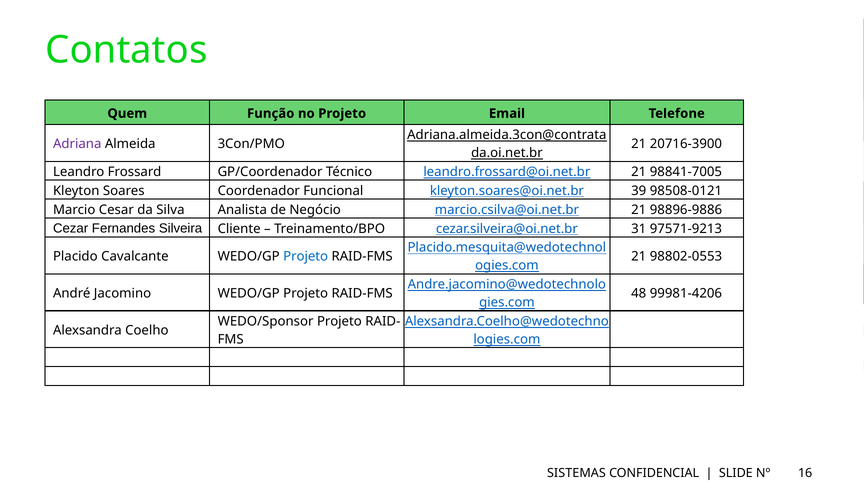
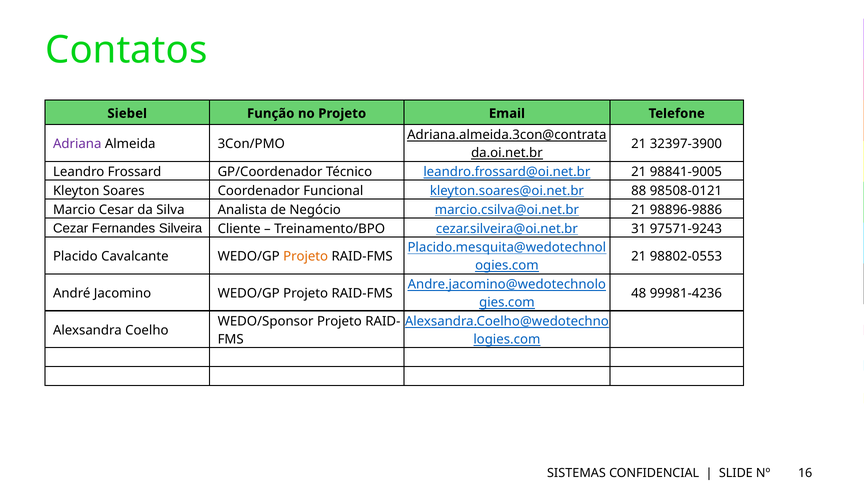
Quem: Quem -> Siebel (127, 113)
20716-3900: 20716-3900 -> 32397-3900 (686, 144)
98841-7005: 98841-7005 -> 98841-9005 (686, 172)
39: 39 -> 88 (639, 191)
97571-9213: 97571-9213 -> 97571-9243 (686, 229)
Projeto colour: blue -> orange (306, 257)
99981-4206: 99981-4206 -> 99981-4236 (686, 294)
